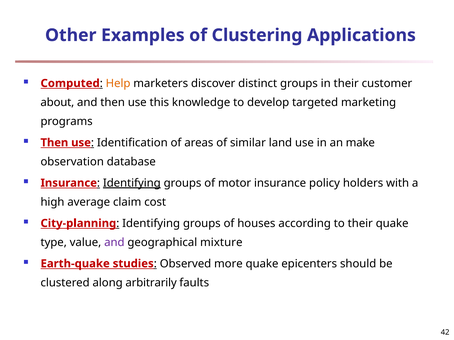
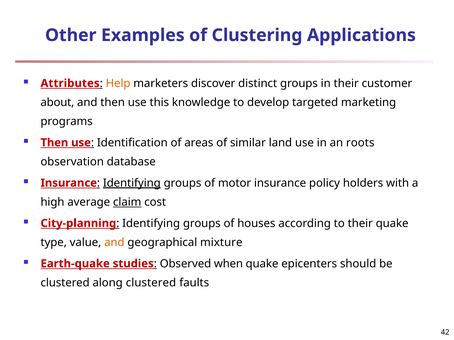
Computed: Computed -> Attributes (70, 83)
make: make -> roots (360, 143)
claim underline: none -> present (127, 202)
and colour: purple -> orange (114, 243)
more: more -> when (228, 264)
along arbitrarily: arbitrarily -> clustered (151, 283)
